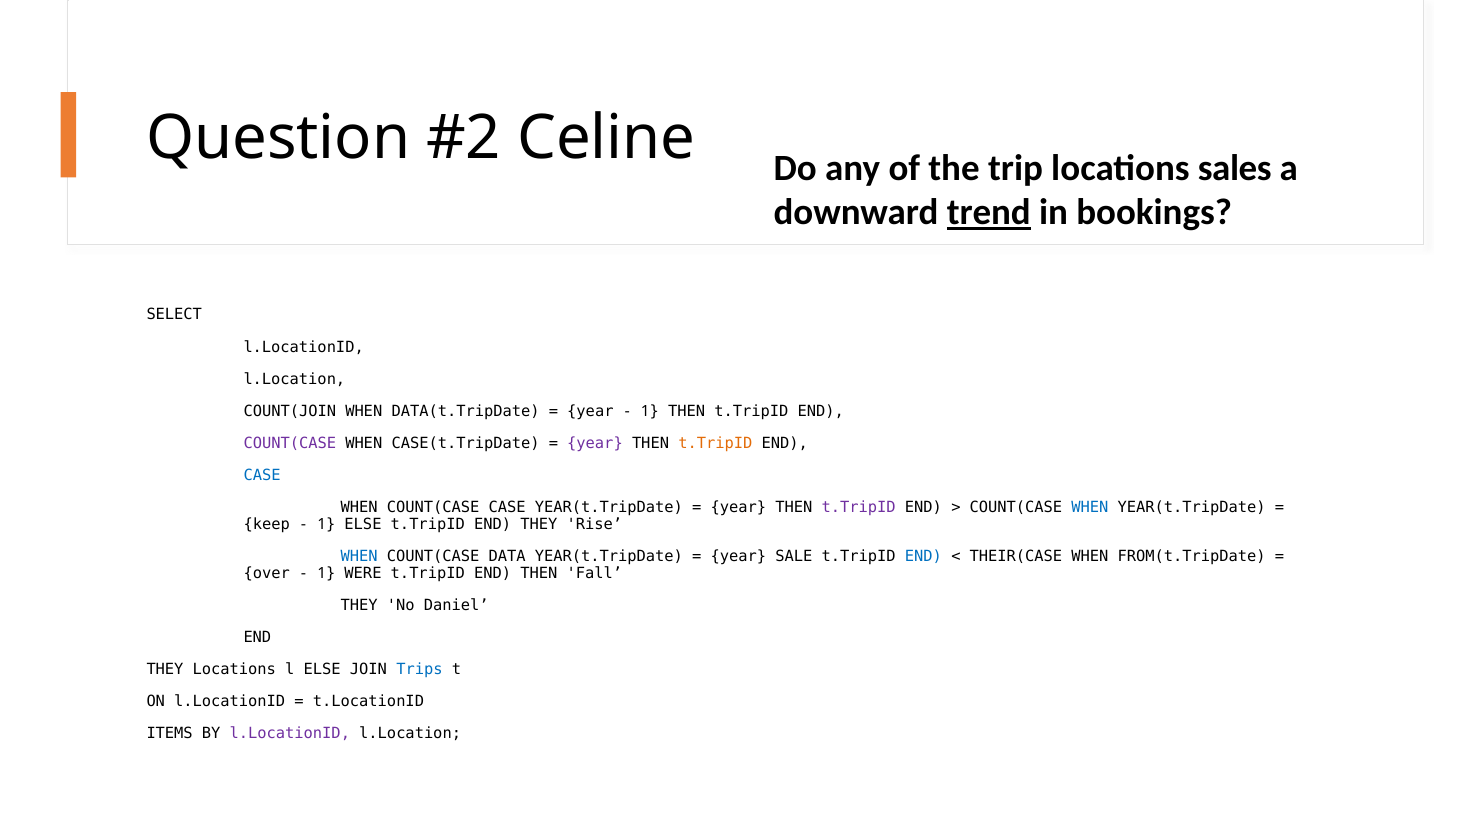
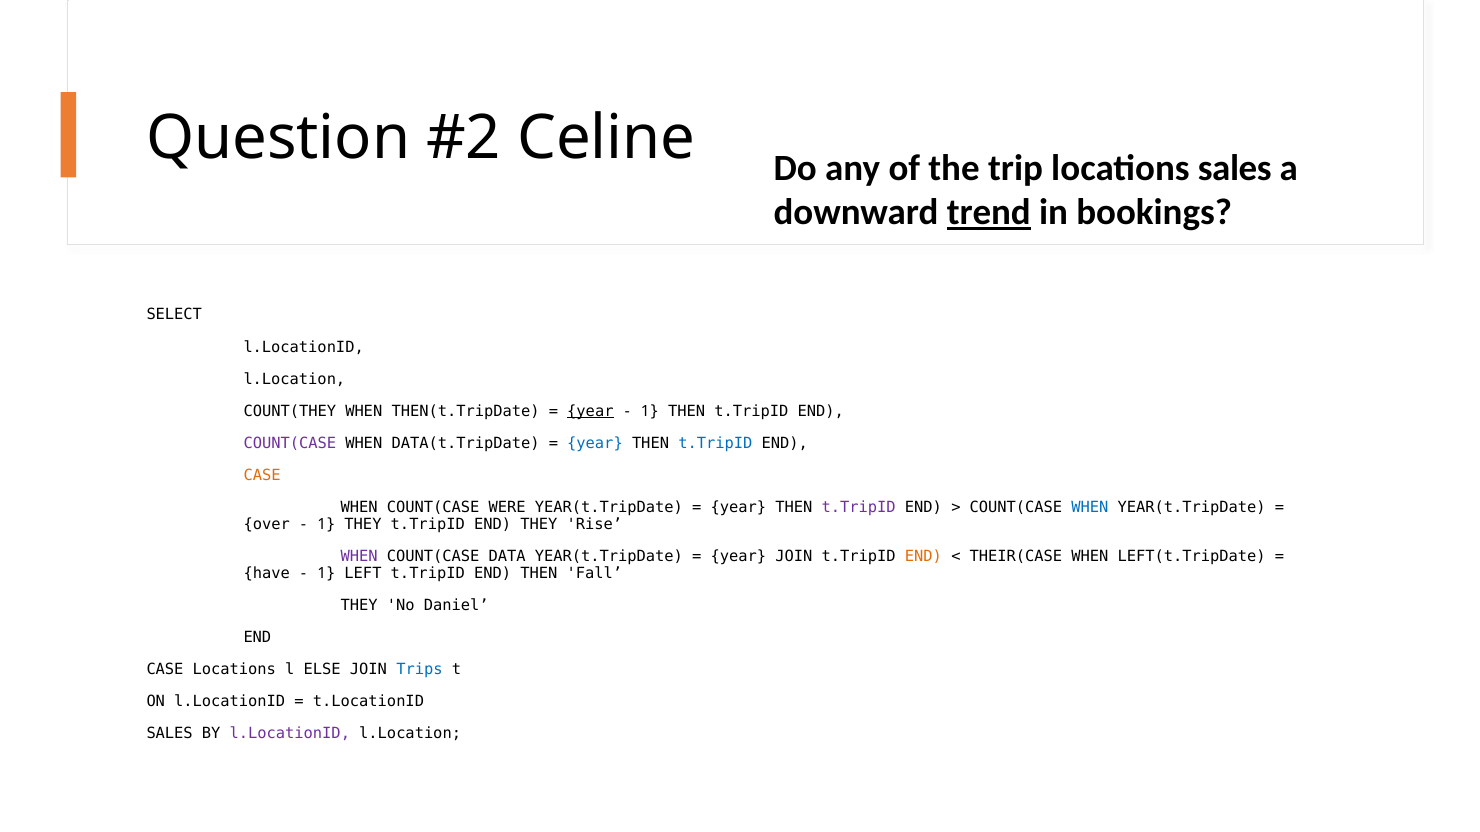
COUNT(JOIN: COUNT(JOIN -> COUNT(THEY (290, 411)
DATA(t.TripDate: DATA(t.TripDate -> THEN(t.TripDate (466, 411)
year underline: none -> present (590, 411)
CASE(t.TripDate: CASE(t.TripDate -> DATA(t.TripDate (466, 444)
year colour: purple -> blue (595, 444)
t.TripID colour: orange -> blue (715, 444)
CASE colour: blue -> orange (262, 476)
COUNT(CASE CASE: CASE -> WERE (507, 508)
keep: keep -> over (267, 524)
1 ELSE: ELSE -> THEY (363, 524)
WHEN colour: blue -> purple (359, 557)
year SALE: SALE -> JOIN (794, 557)
END colour: blue -> orange (923, 557)
FROM(t.TripDate: FROM(t.TripDate -> LEFT(t.TripDate (1192, 557)
over: over -> have (267, 573)
WERE: WERE -> LEFT (363, 573)
THEY: THEY -> CASE (165, 670)
ITEMS: ITEMS -> SALES (170, 734)
